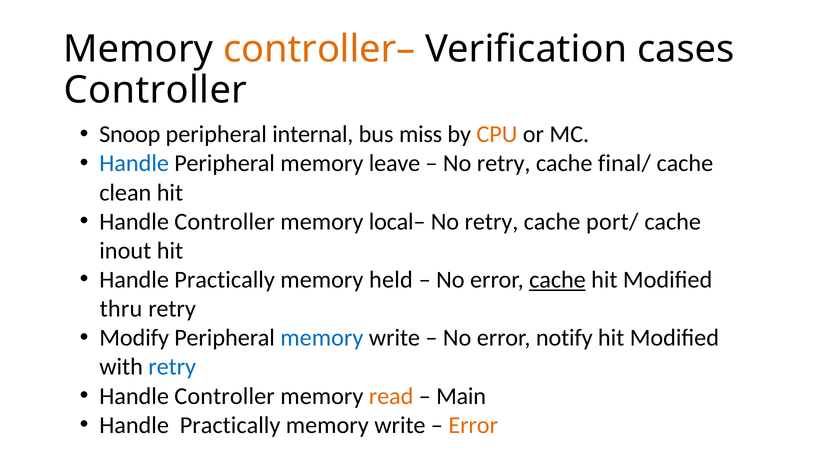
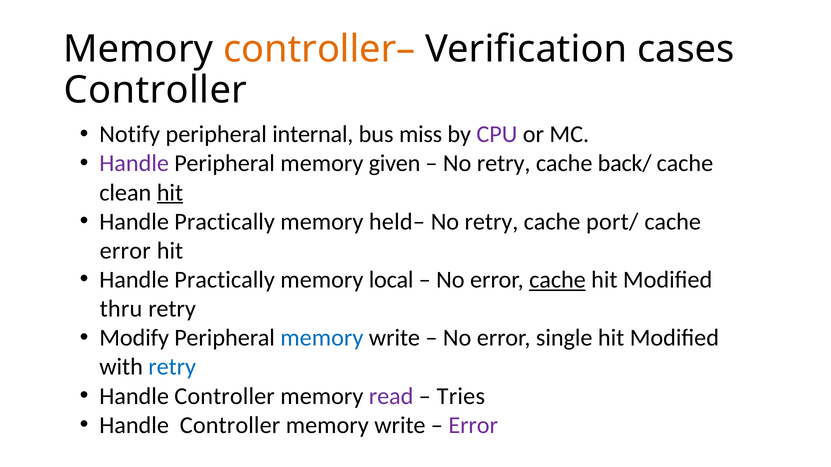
Snoop: Snoop -> Notify (130, 135)
CPU colour: orange -> purple (497, 135)
Handle colour: blue -> purple (134, 164)
leave: leave -> given (395, 164)
final/: final/ -> back/ (625, 164)
hit underline: none -> present (170, 193)
Controller: Controller -> Practically (225, 222)
local–: local– -> held– (397, 222)
inout: inout -> error (125, 251)
held: held -> local (391, 280)
notify: notify -> single (564, 338)
read colour: orange -> purple (391, 396)
Main: Main -> Tries (461, 396)
Practically: Practically -> Controller (230, 426)
Error colour: orange -> purple (473, 426)
